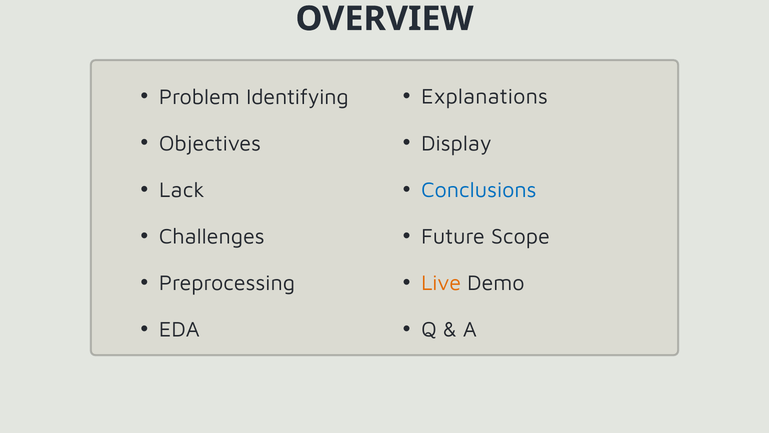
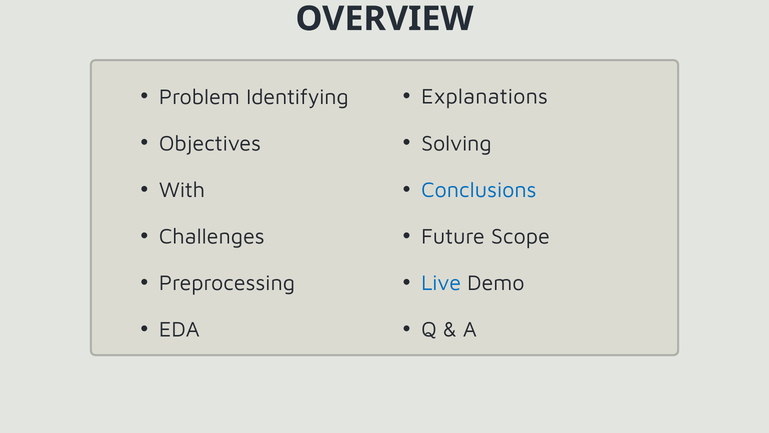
Display: Display -> Solving (456, 143)
Lack: Lack -> With (182, 190)
Live colour: orange -> blue (441, 283)
